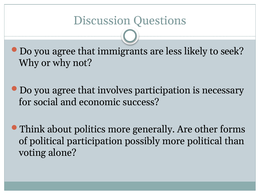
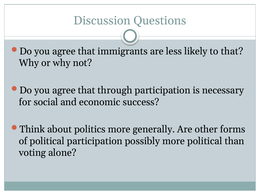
to seek: seek -> that (232, 51)
involves: involves -> through (115, 90)
